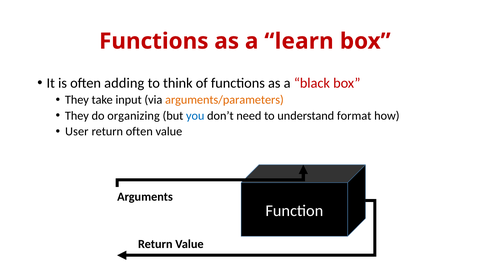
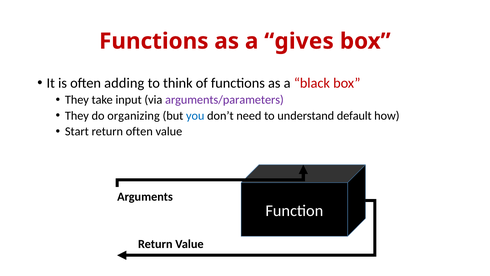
learn: learn -> gives (299, 41)
arguments/parameters colour: orange -> purple (224, 100)
format: format -> default (354, 116)
User: User -> Start (77, 131)
